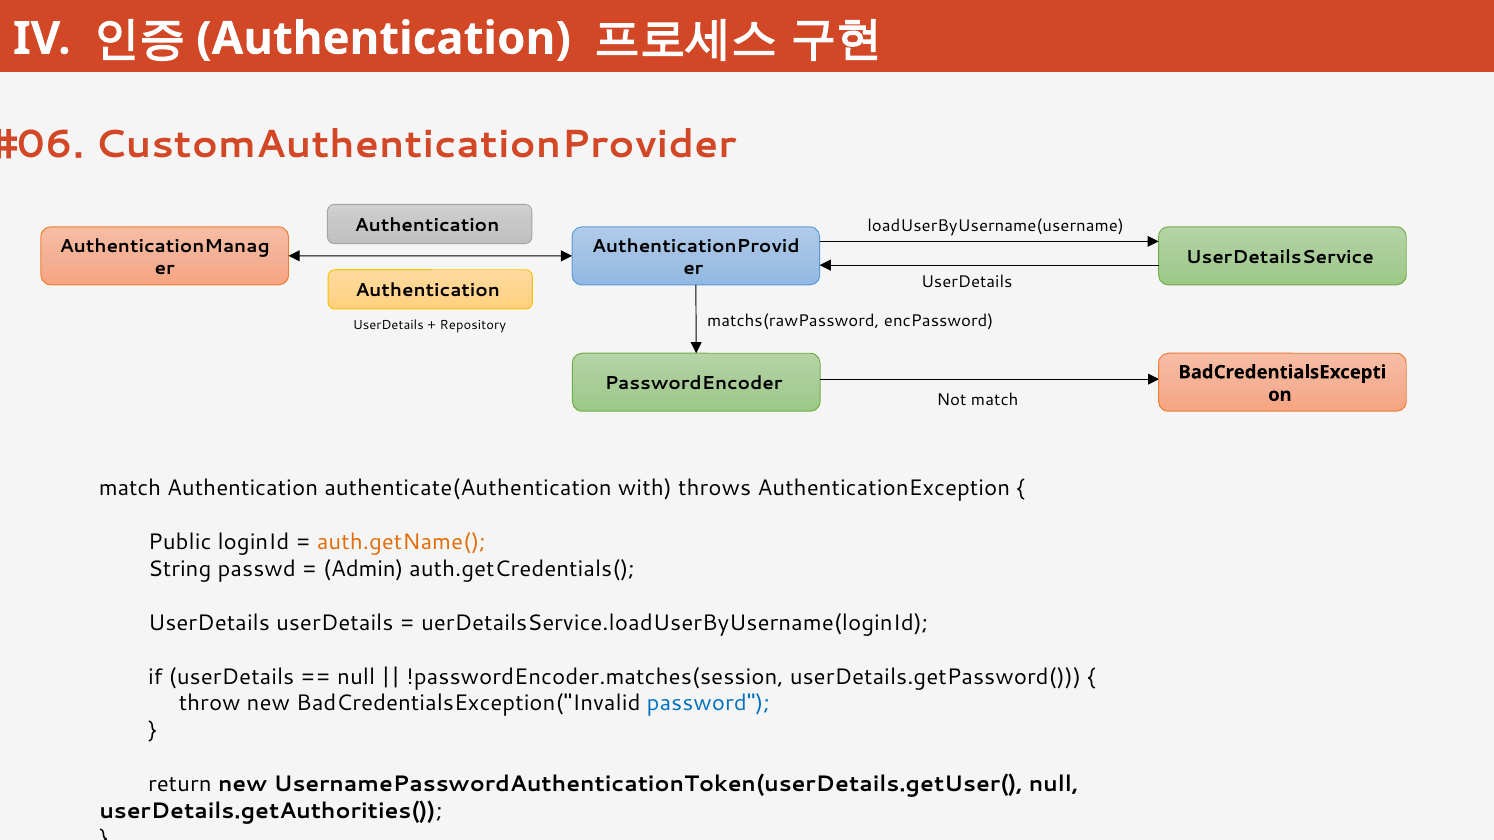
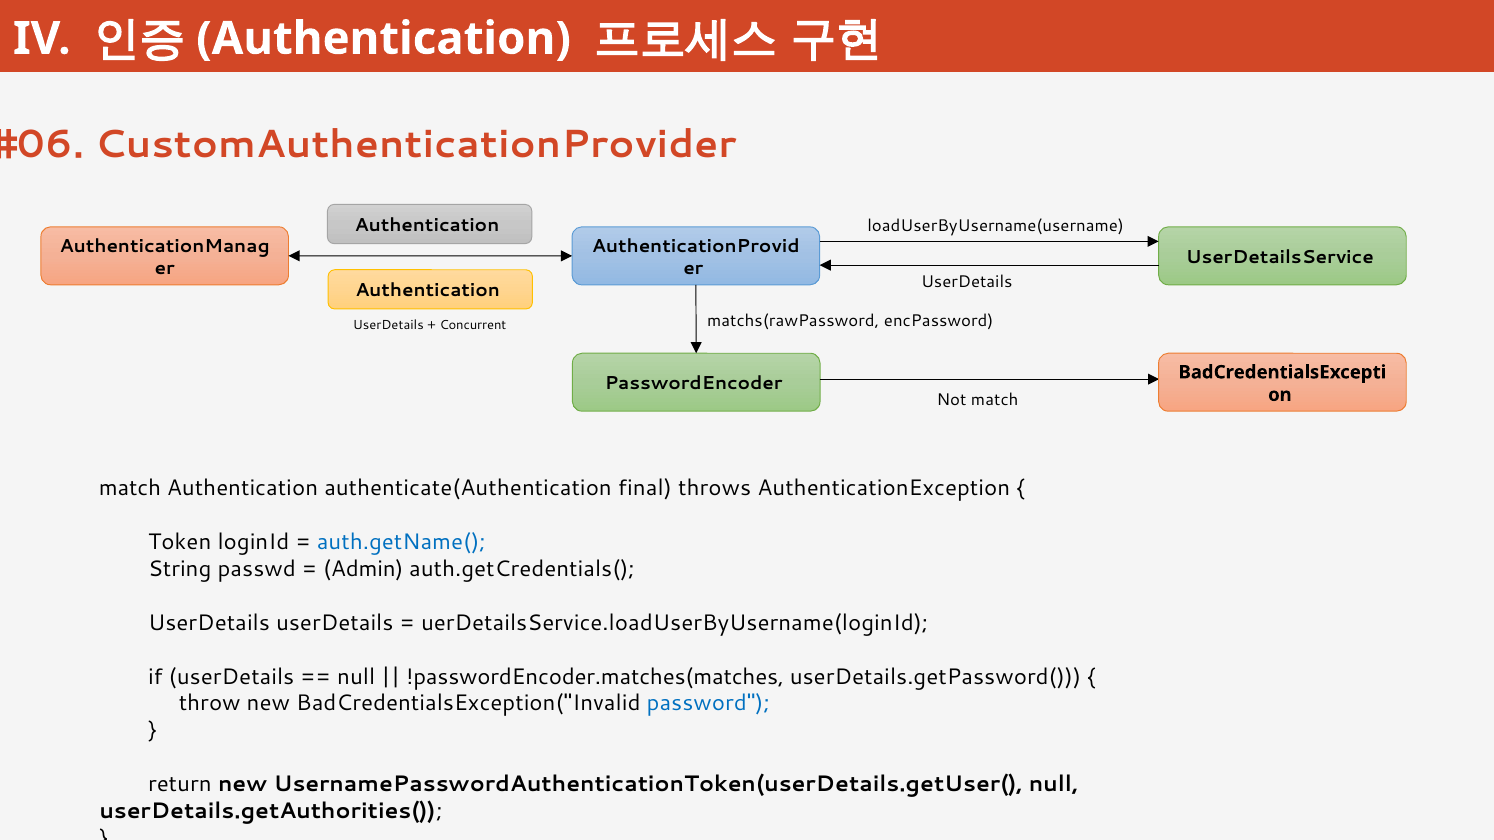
Repository: Repository -> Concurrent (473, 326)
with: with -> final (645, 489)
Public: Public -> Token (180, 542)
auth.getName( colour: orange -> blue (401, 542)
!passwordEncoder.matches(session: !passwordEncoder.matches(session -> !passwordEncoder.matches(matches (595, 677)
